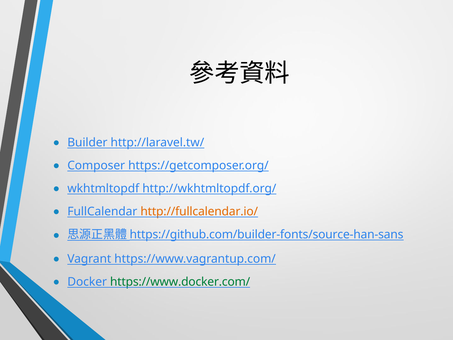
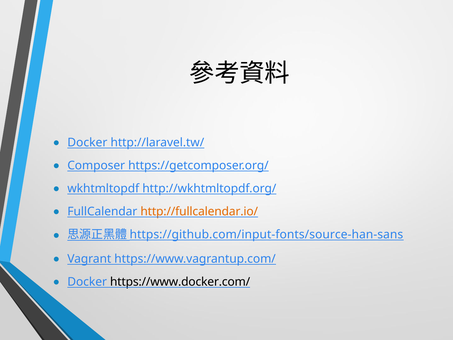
Builder: Builder -> Docker (87, 142)
https://github.com/builder-fonts/source-han-sans: https://github.com/builder-fonts/source-han-sans -> https://github.com/input-fonts/source-han-sans (266, 234)
https://www.docker.com/ colour: green -> black (180, 282)
